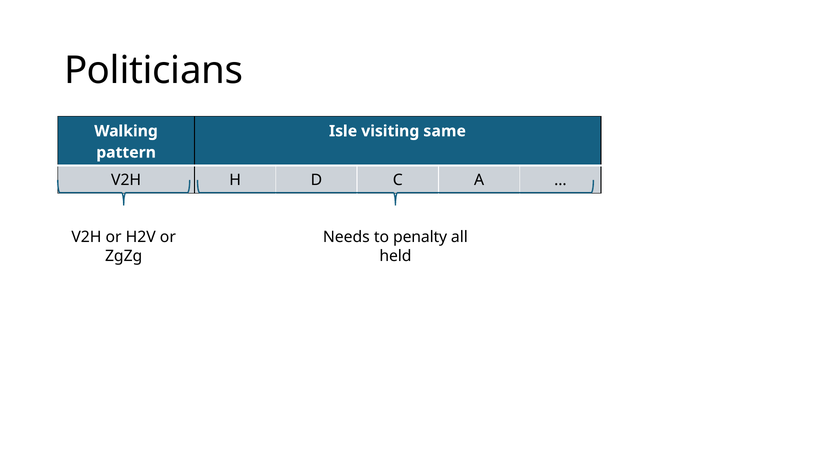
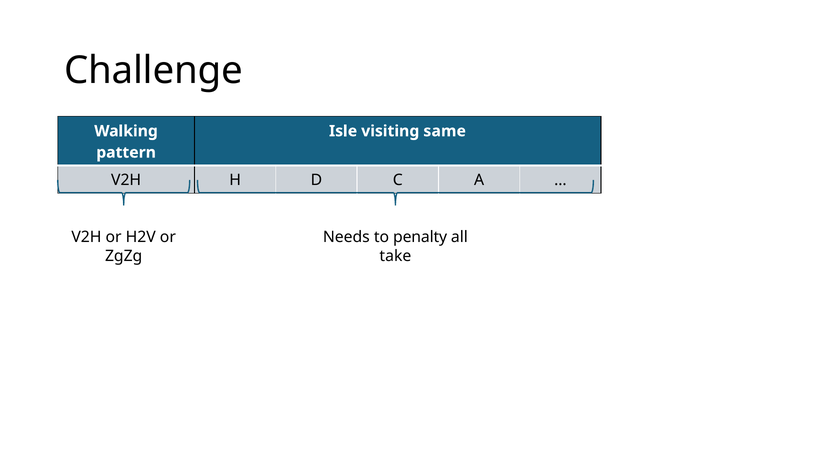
Politicians: Politicians -> Challenge (154, 71)
held: held -> take (395, 256)
